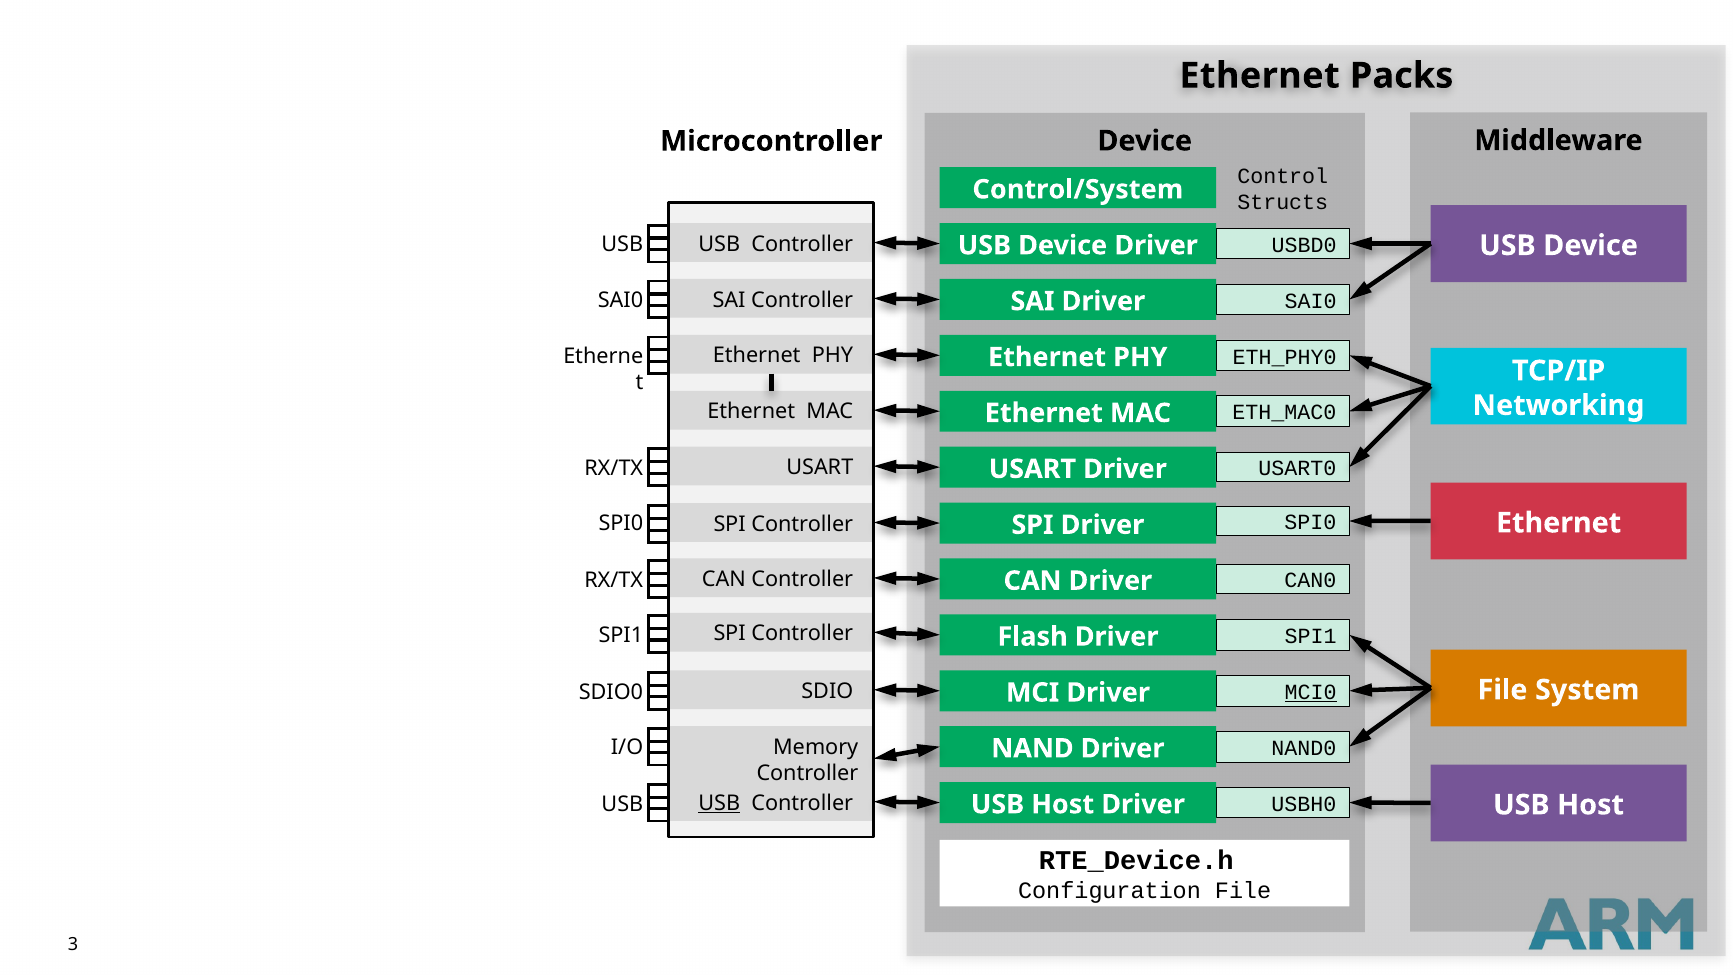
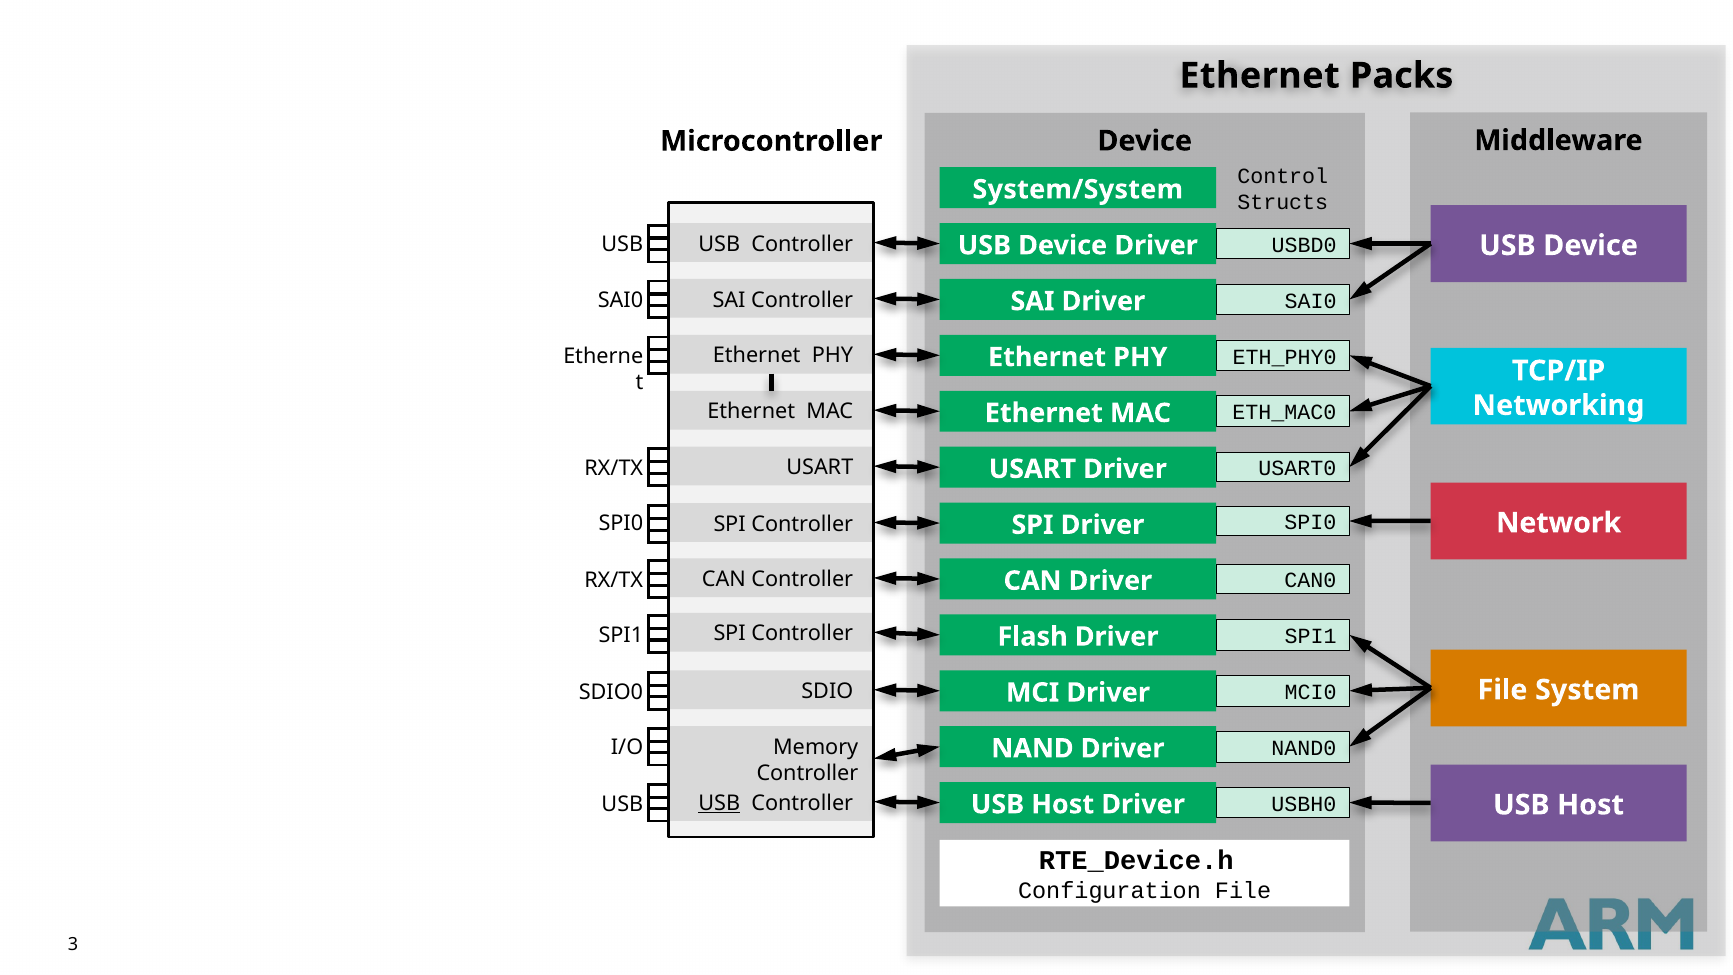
Control/System: Control/System -> System/System (1078, 190)
Ethernet: Ethernet -> Network (1559, 523)
MCI0 underline: present -> none (1311, 692)
